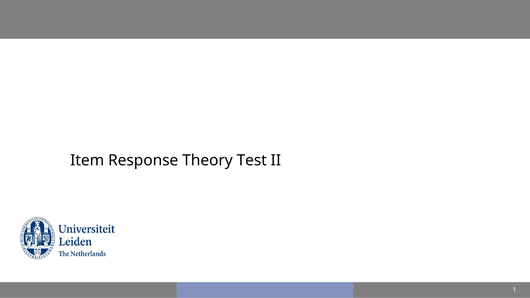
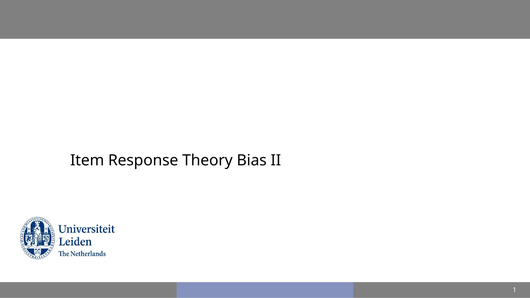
Test: Test -> Bias (252, 160)
